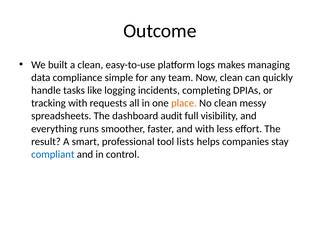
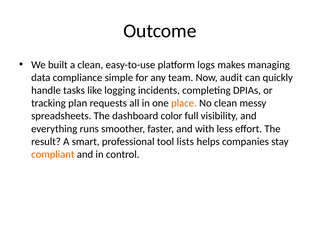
Now clean: clean -> audit (231, 78)
tracking with: with -> plan (78, 103)
audit: audit -> color (171, 116)
compliant colour: blue -> orange (53, 154)
